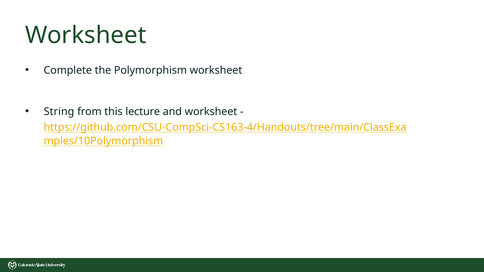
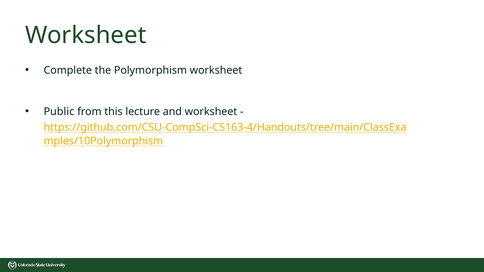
String: String -> Public (59, 112)
